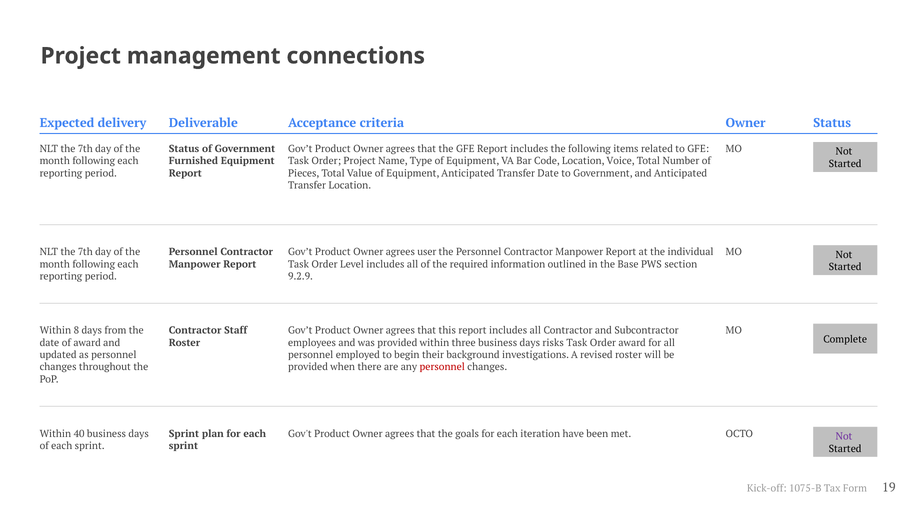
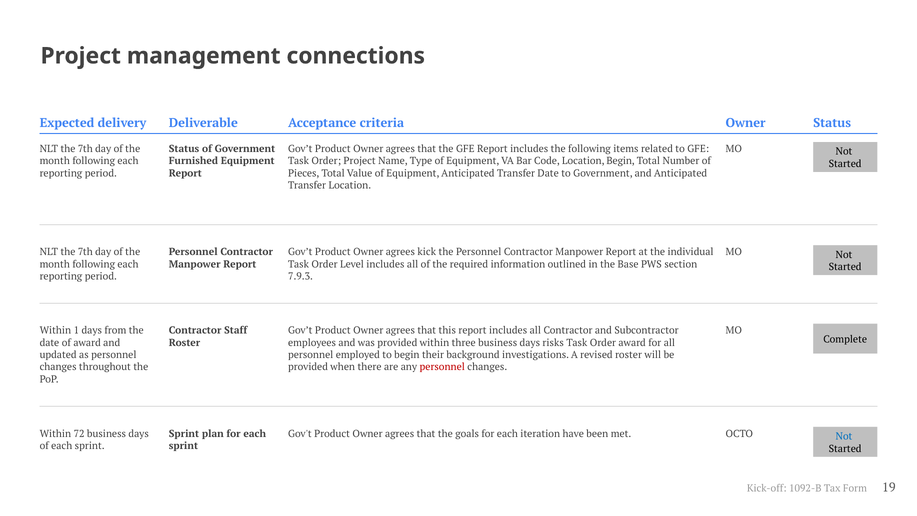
Location Voice: Voice -> Begin (621, 161)
user: user -> kick (427, 252)
9.2.9: 9.2.9 -> 7.9.3 (301, 276)
8: 8 -> 1 (76, 330)
40: 40 -> 72 (79, 434)
Not colour: purple -> blue (844, 436)
1075-B: 1075-B -> 1092-B (805, 488)
